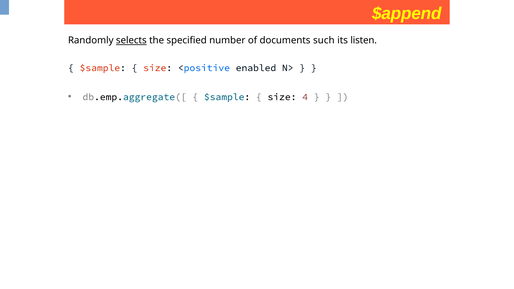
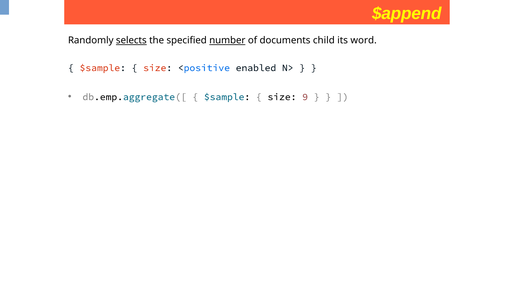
number underline: none -> present (227, 40)
such: such -> child (324, 40)
listen: listen -> word (364, 40)
4: 4 -> 9 (305, 97)
